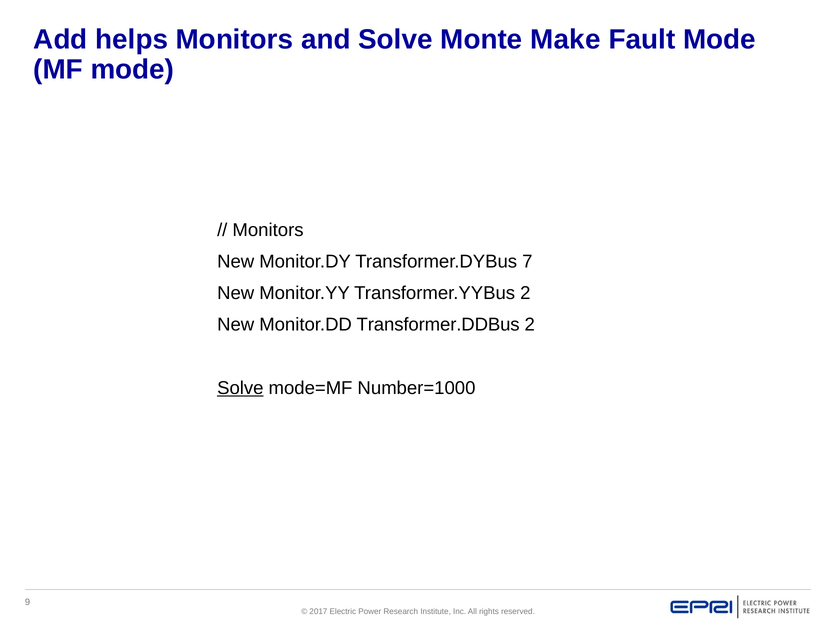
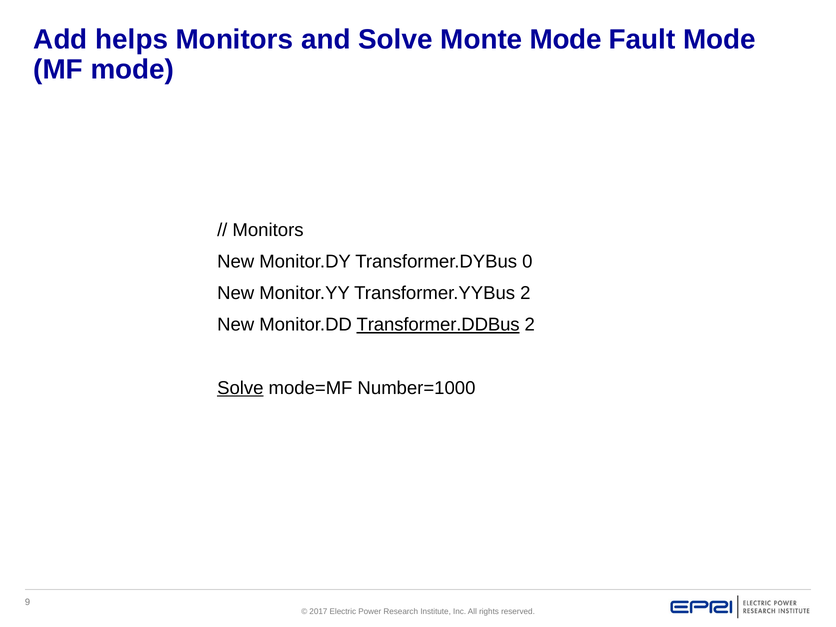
Monte Make: Make -> Mode (566, 40)
7: 7 -> 0 (527, 262)
Transformer.DDBus underline: none -> present (438, 325)
